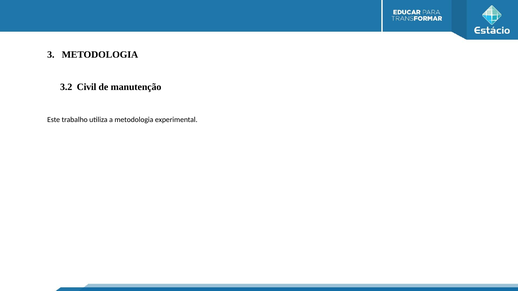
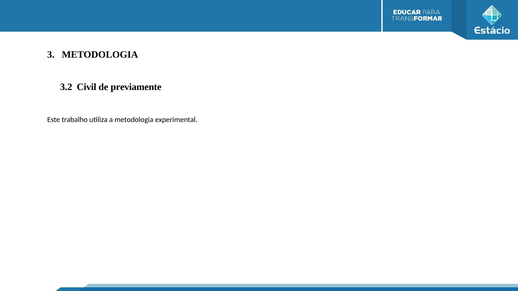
manutenção: manutenção -> previamente (136, 87)
